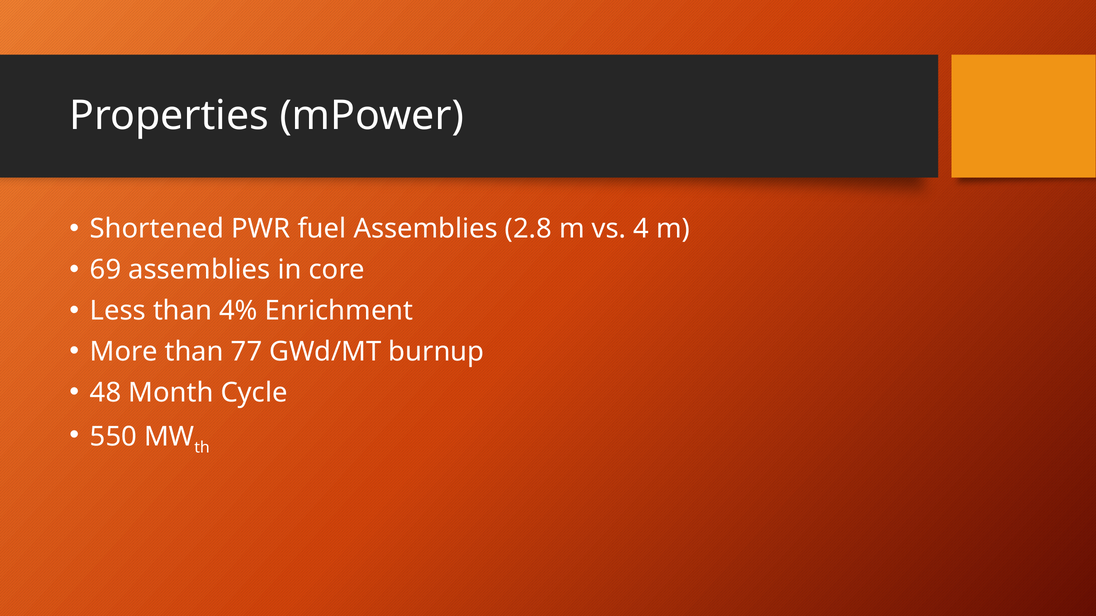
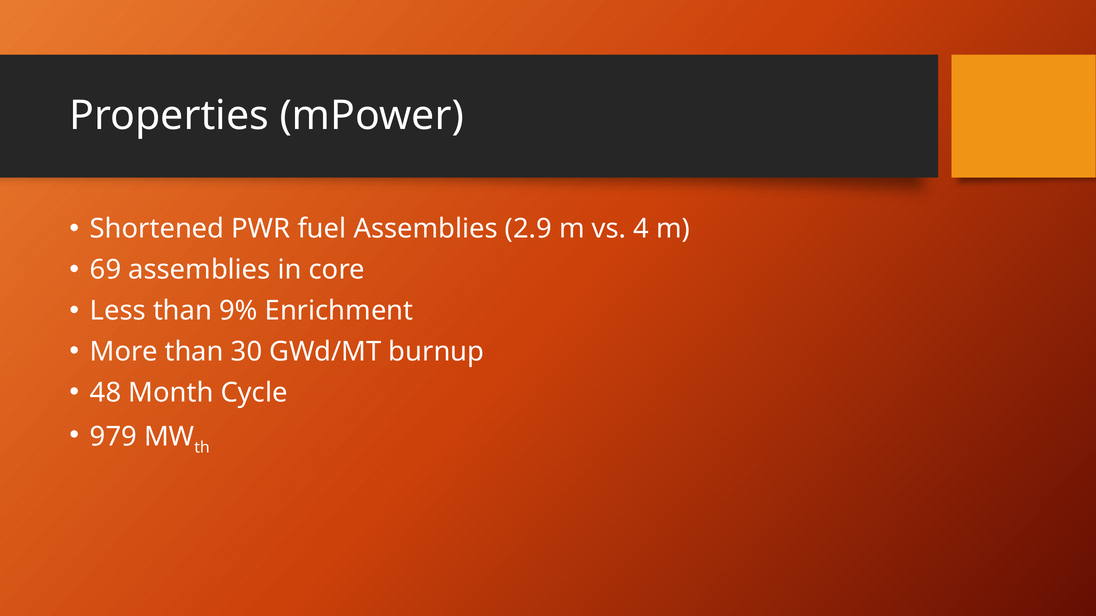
2.8: 2.8 -> 2.9 (528, 229)
4%: 4% -> 9% (238, 311)
77: 77 -> 30 (247, 352)
550: 550 -> 979 (113, 437)
